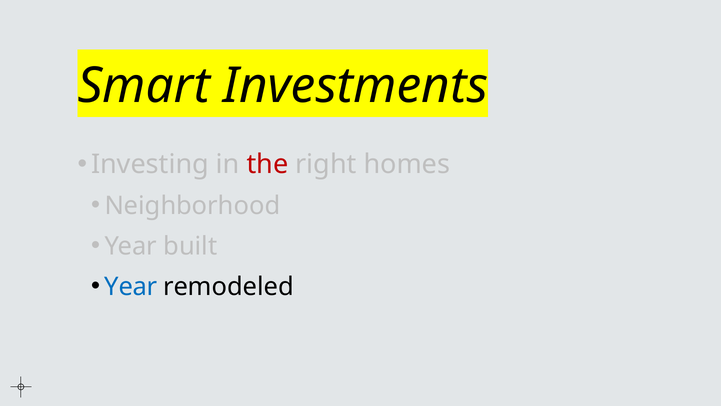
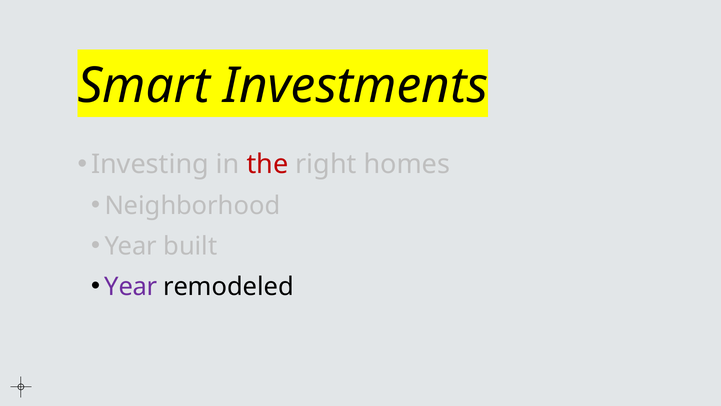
Year colour: blue -> purple (131, 287)
